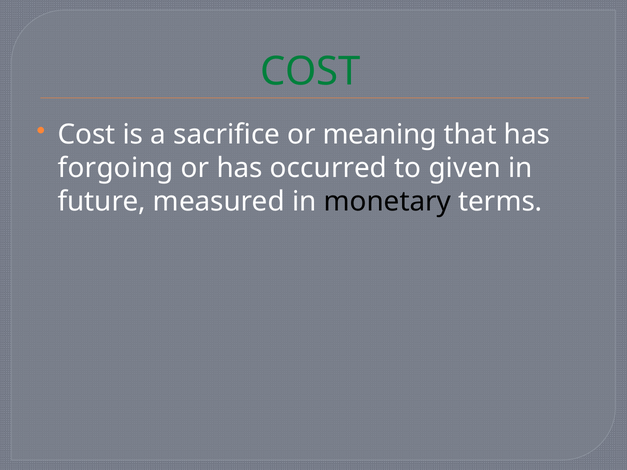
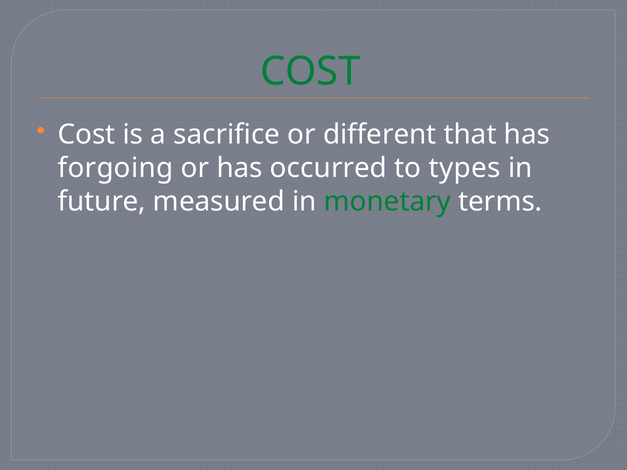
meaning: meaning -> different (380, 135)
given: given -> types (465, 168)
monetary colour: black -> green (387, 202)
